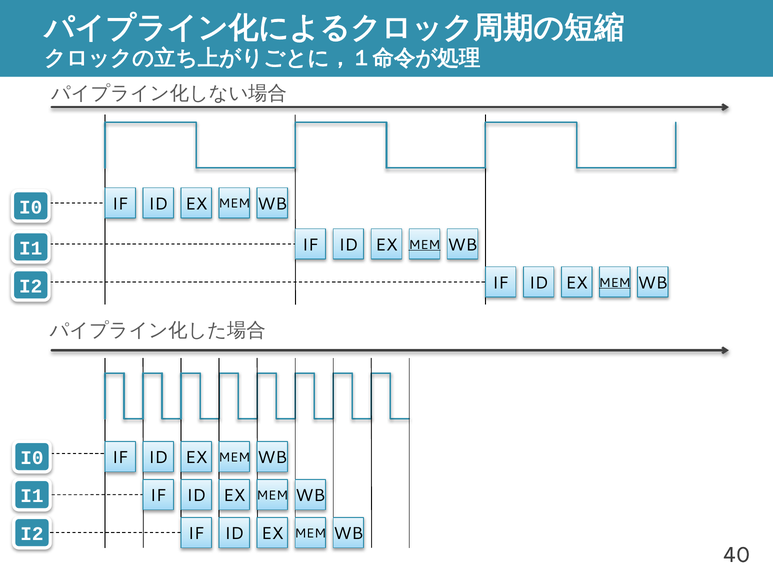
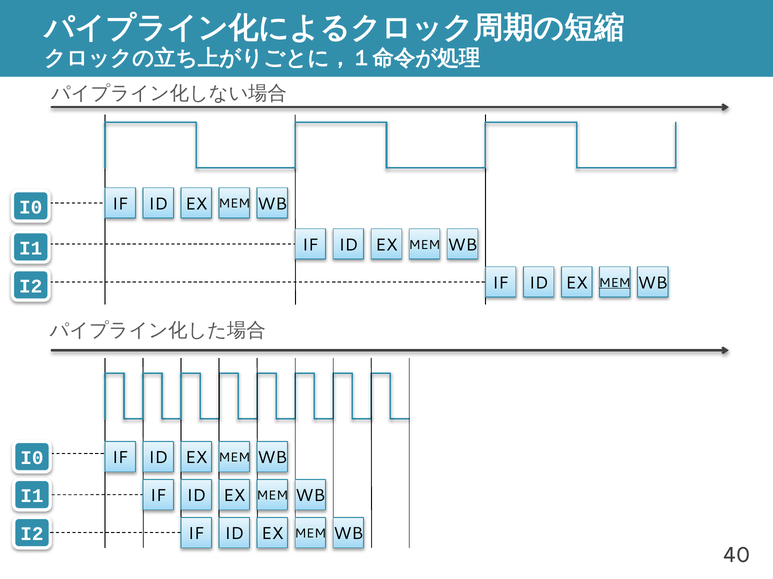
MEM underline: present -> none (424, 245)
